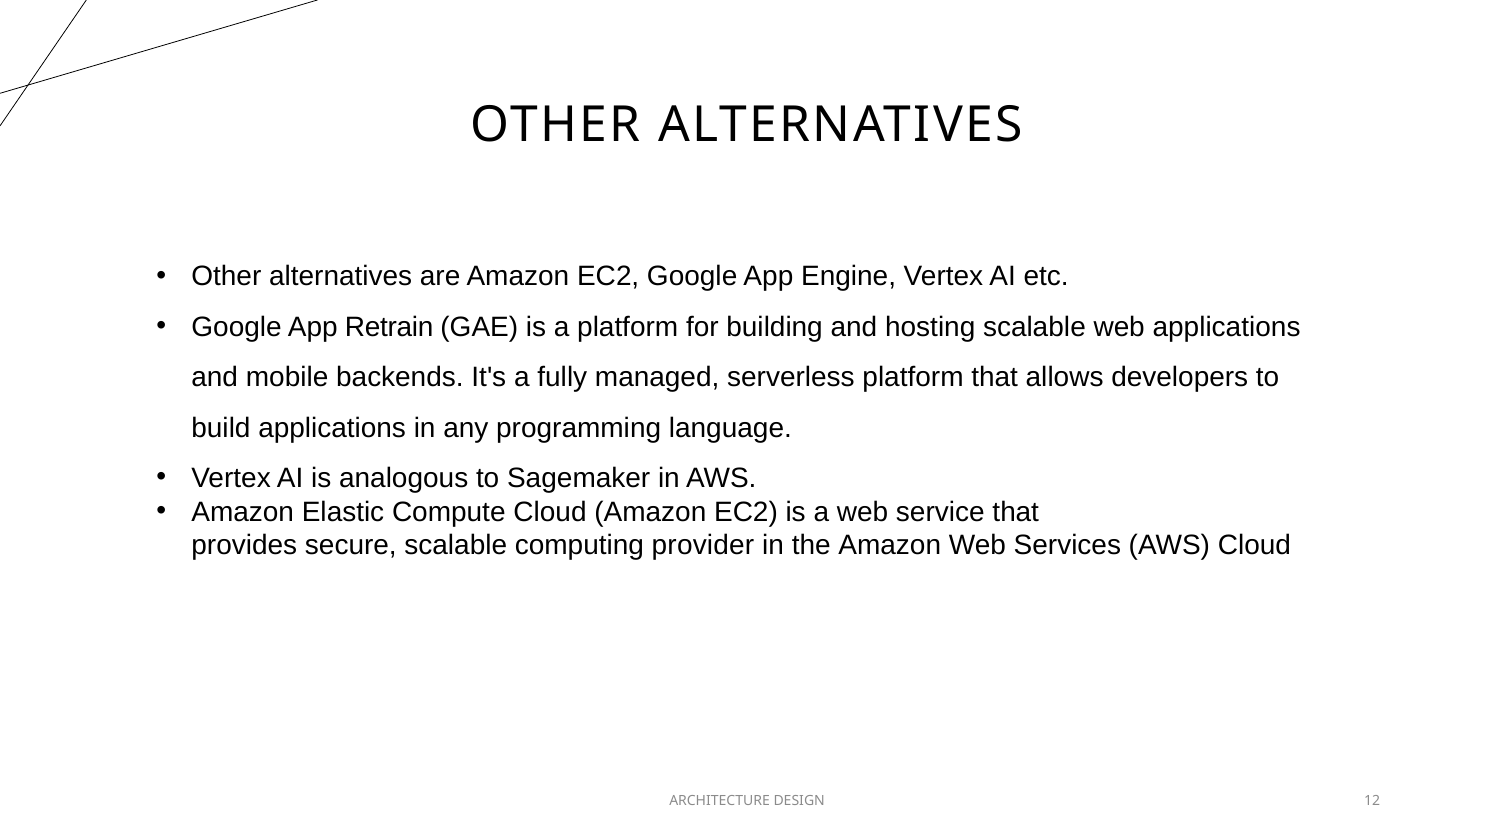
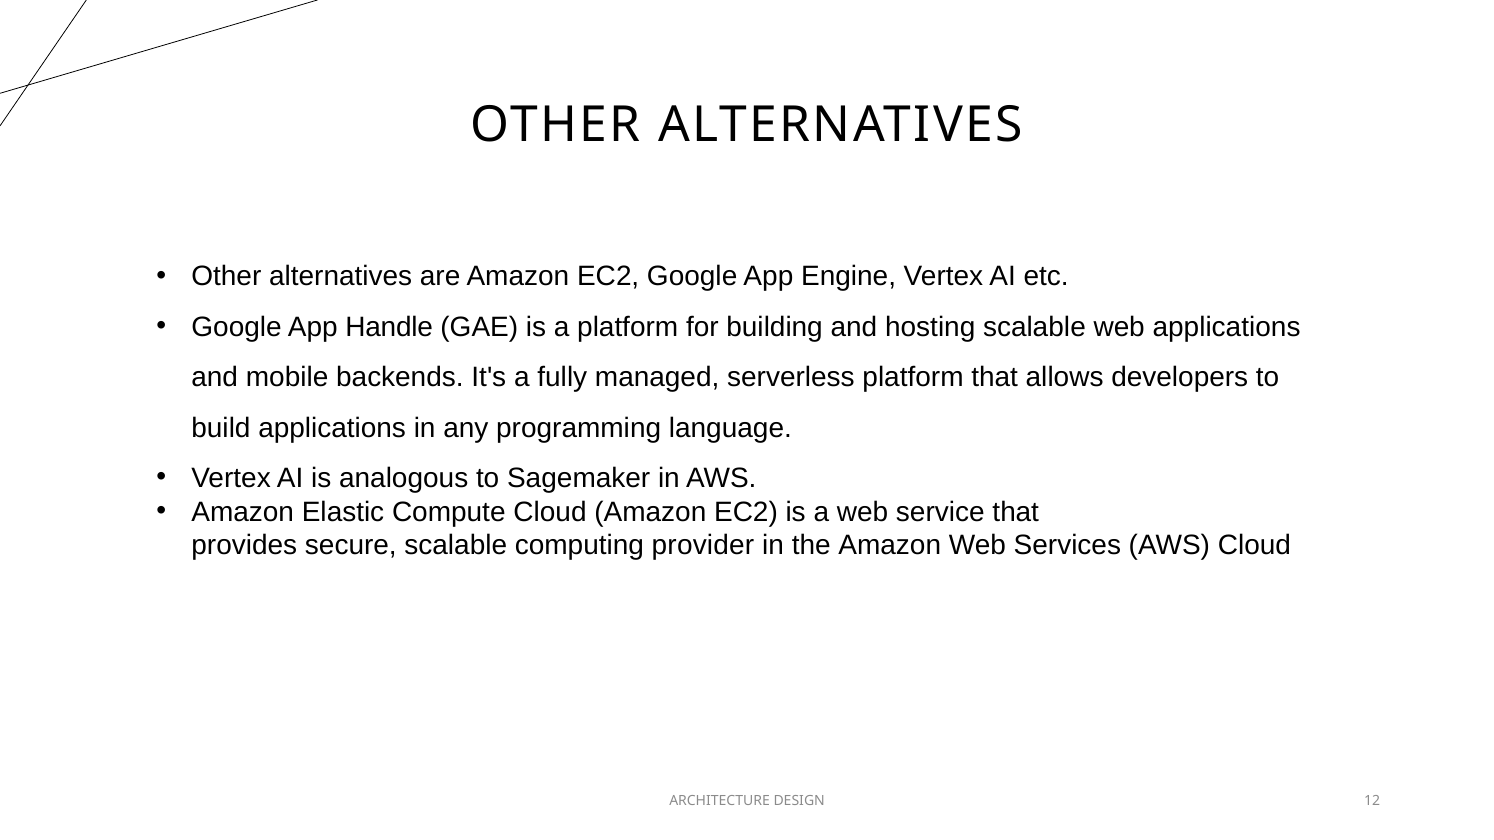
Retrain: Retrain -> Handle (389, 327)
